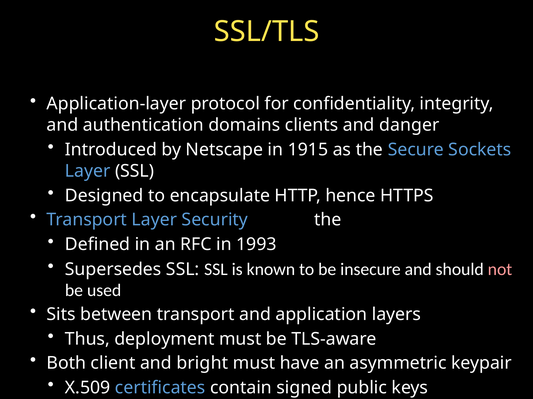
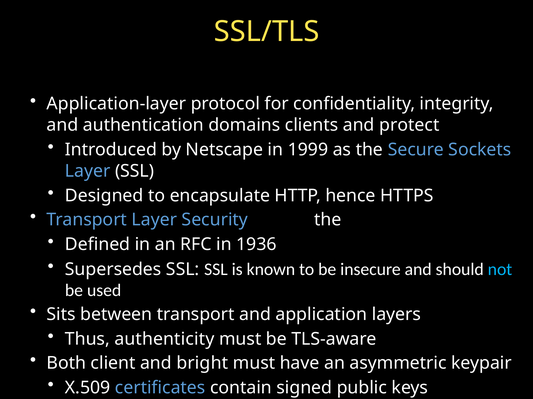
danger: danger -> protect (409, 125)
1915: 1915 -> 1999 (308, 150)
1993: 1993 -> 1936 (256, 245)
not colour: pink -> light blue (500, 270)
deployment: deployment -> authenticity (164, 340)
